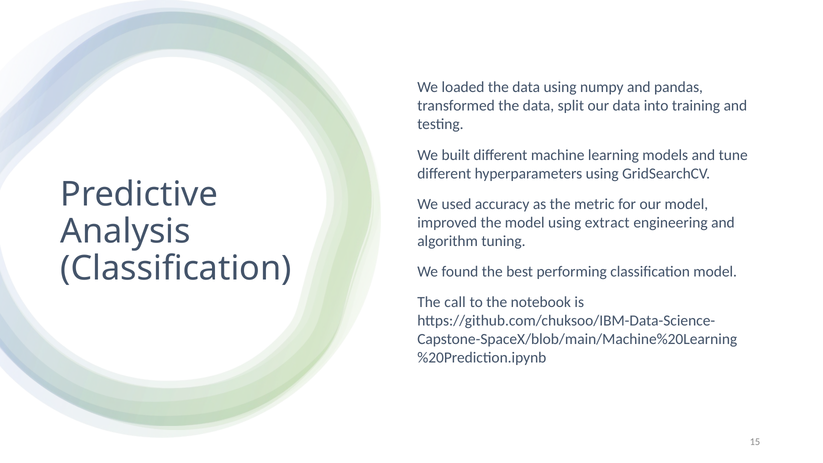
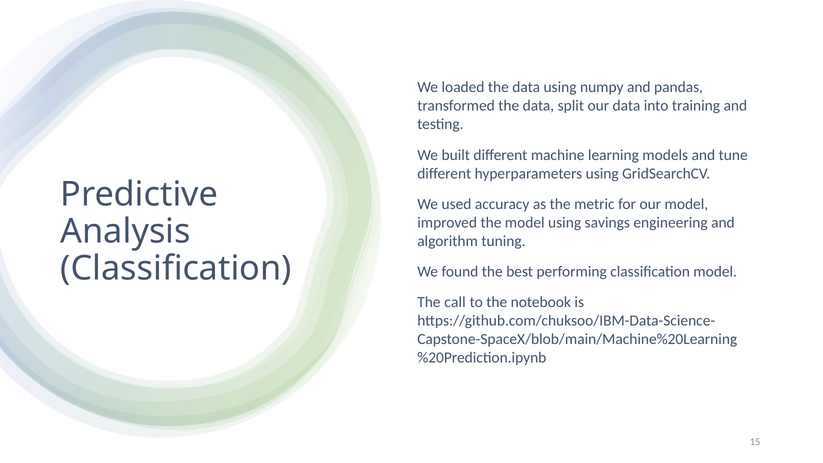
extract: extract -> savings (607, 222)
